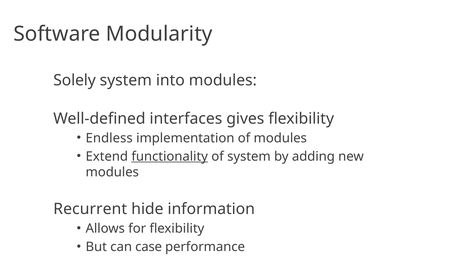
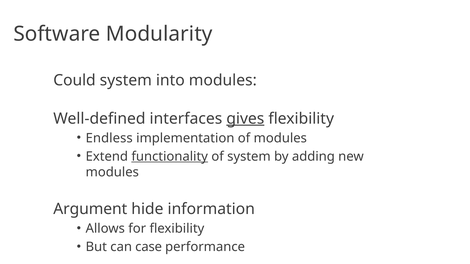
Solely: Solely -> Could (75, 80)
gives underline: none -> present (245, 119)
Recurrent: Recurrent -> Argument (90, 209)
